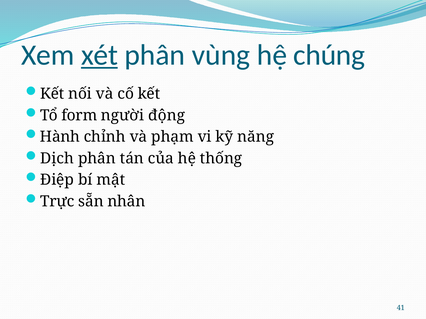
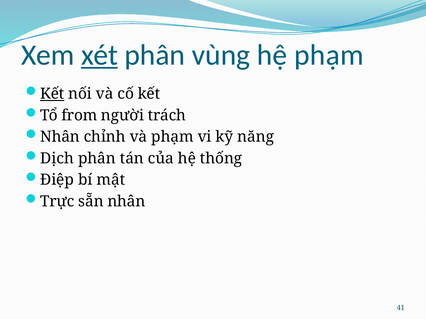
hệ chúng: chúng -> phạm (329, 55)
Kết underline: none -> present (52, 94)
form: form -> from (79, 116)
động: động -> trách (167, 116)
Hành: Hành -> Nhân (60, 137)
